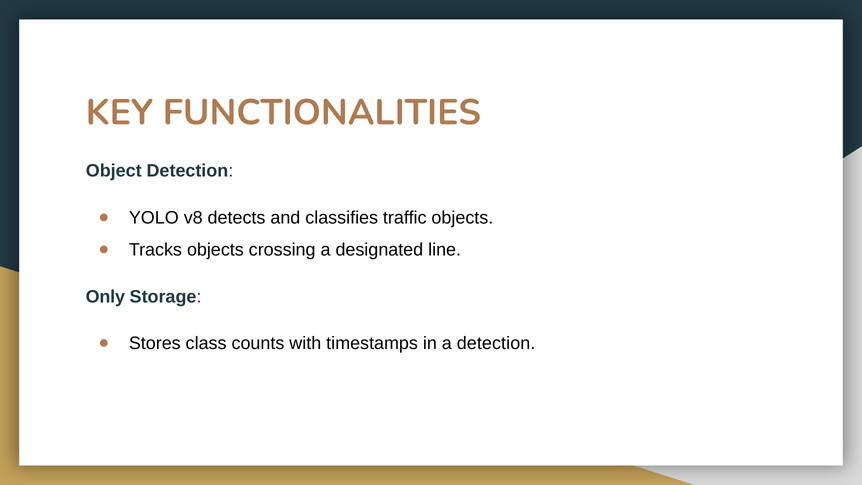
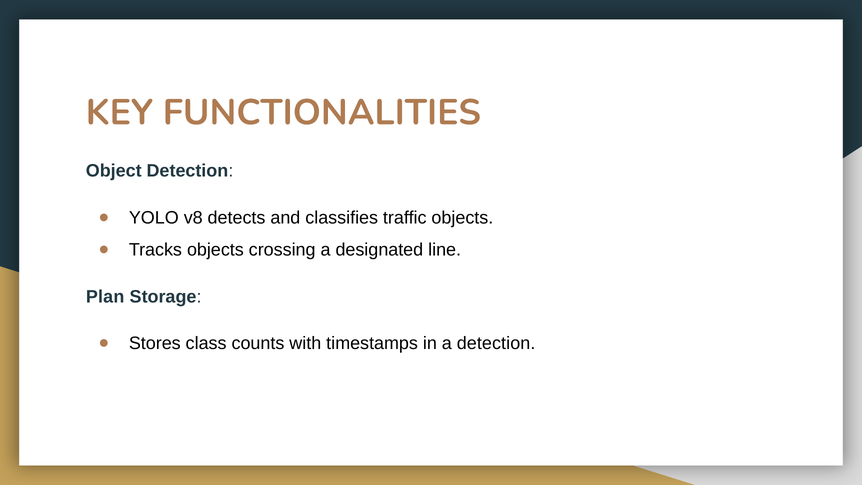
Only: Only -> Plan (105, 297)
